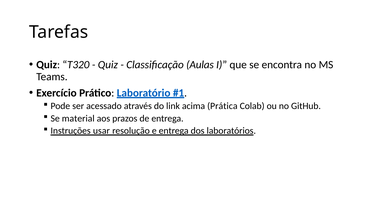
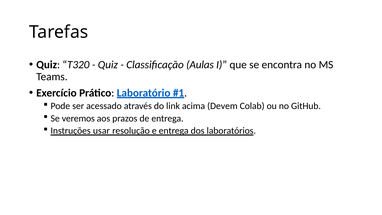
Prática: Prática -> Devem (222, 106)
material: material -> veremos (78, 118)
